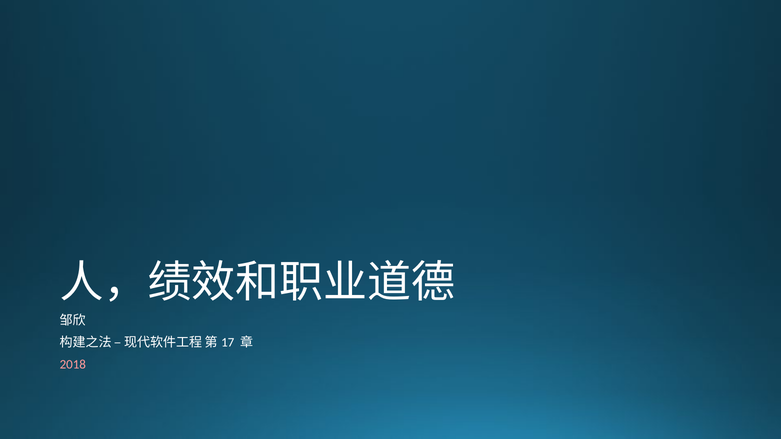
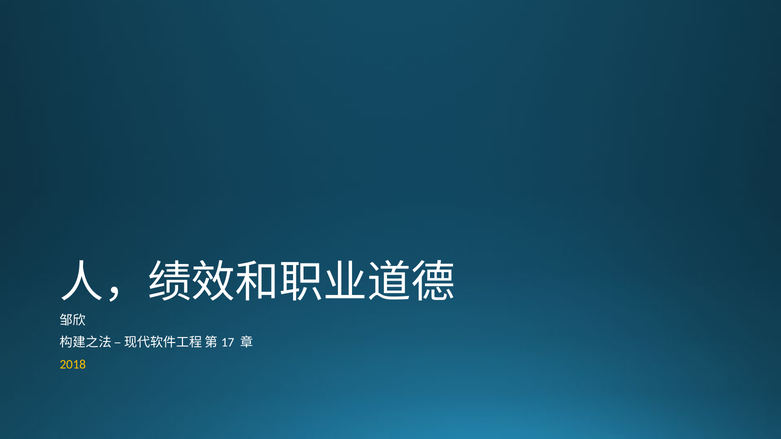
2018 colour: pink -> yellow (73, 365)
